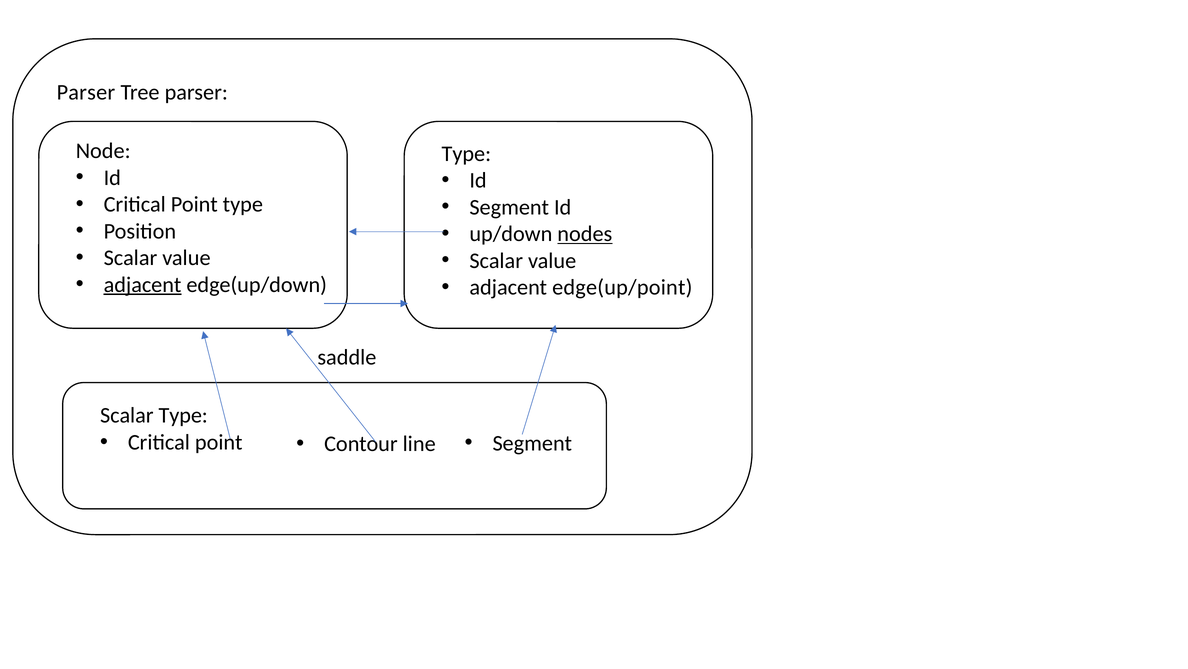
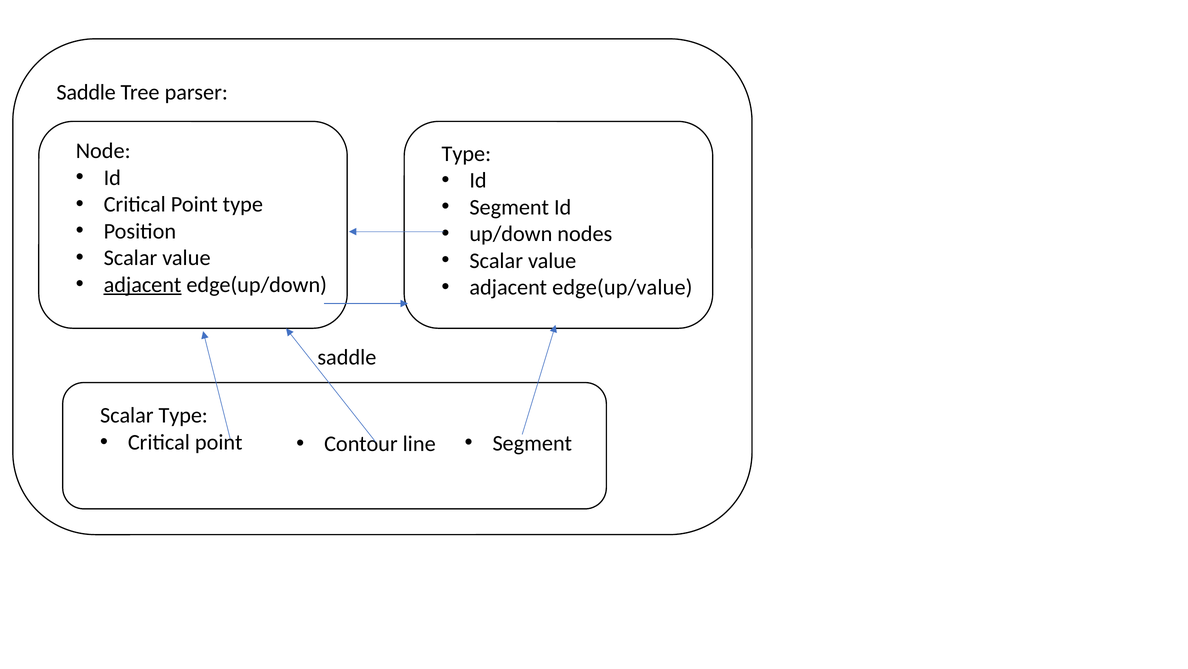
Parser: Parser -> Saddle (86, 92)
nodes underline: present -> none (585, 234)
edge(up/point: edge(up/point -> edge(up/value (622, 287)
